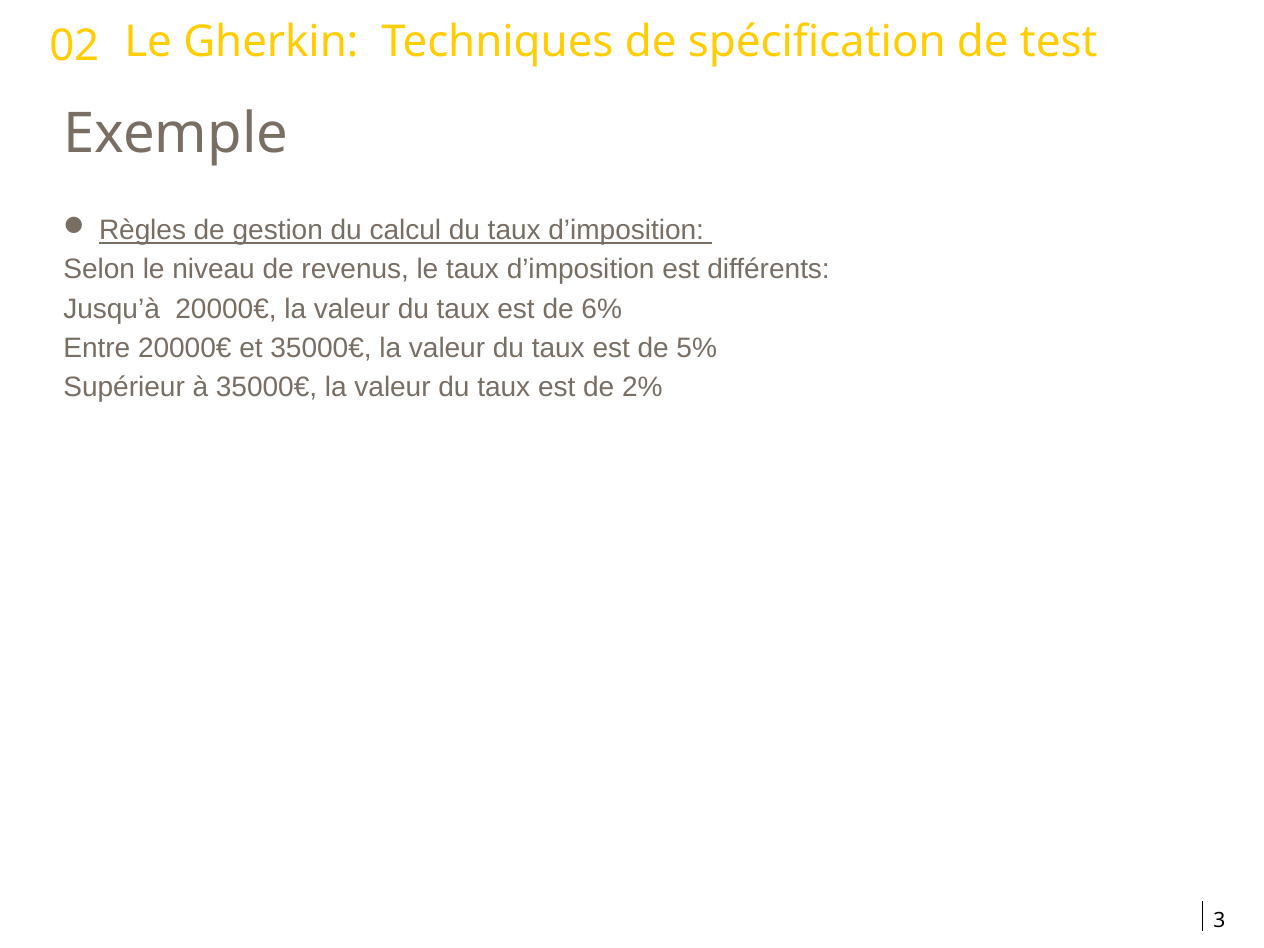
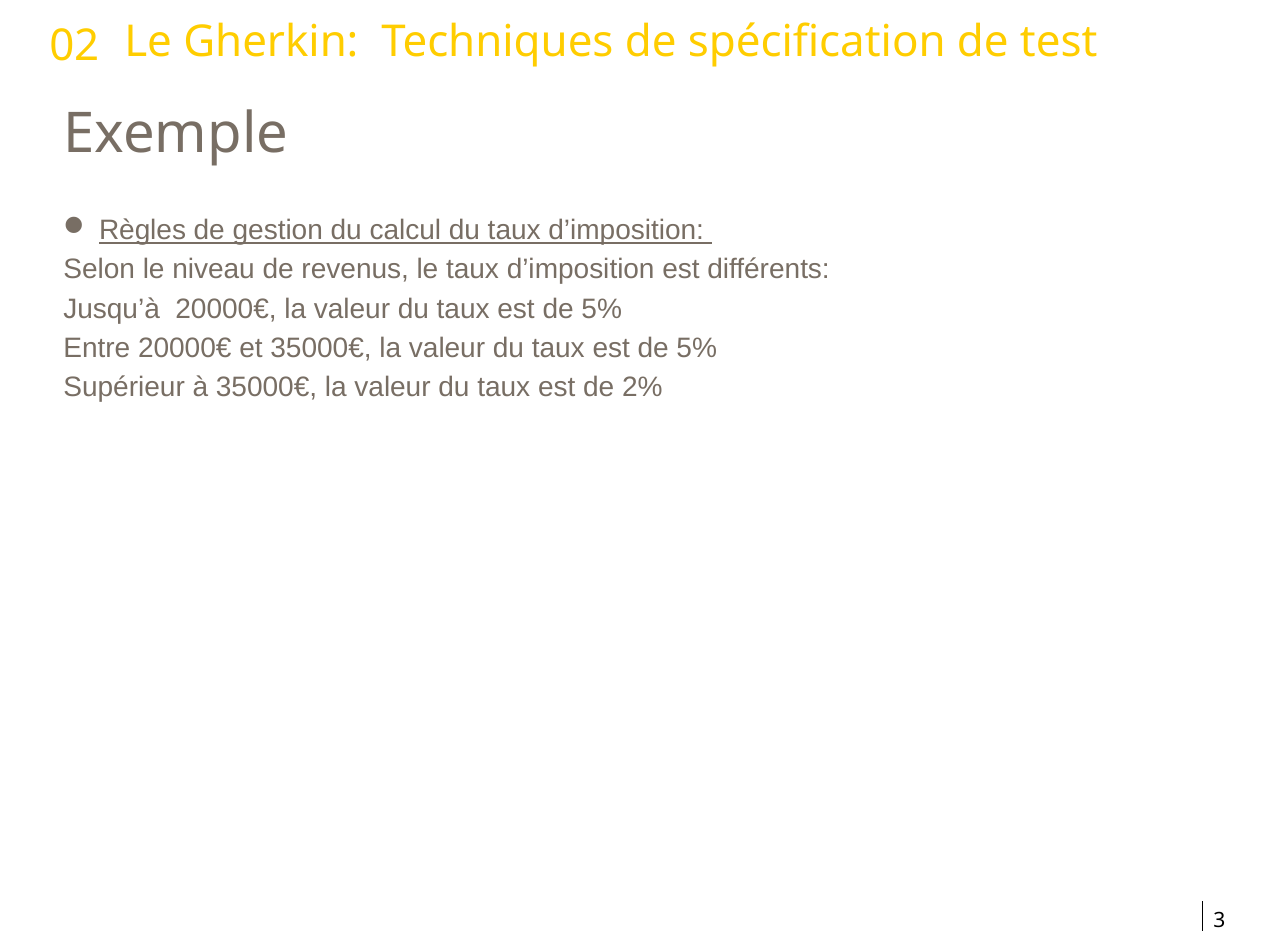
6%: 6% -> 5% (602, 309)
